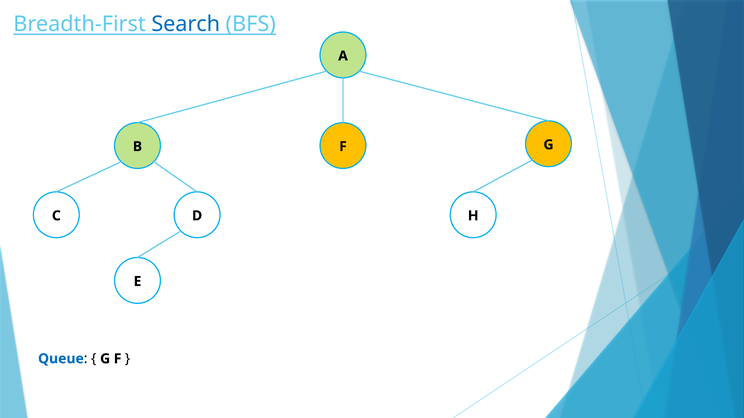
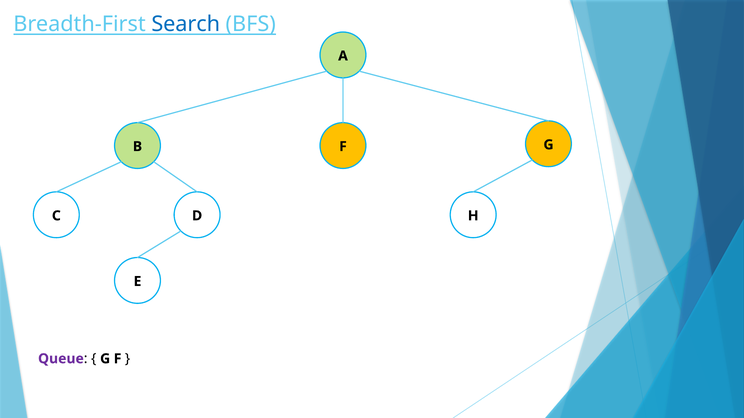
Queue colour: blue -> purple (61, 359)
